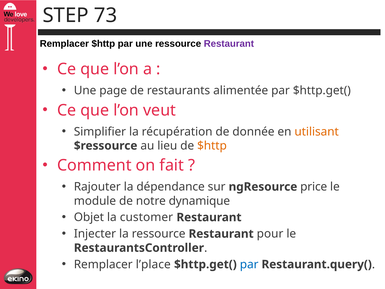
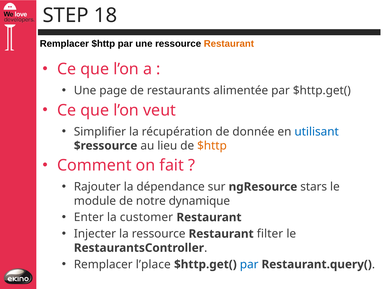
73: 73 -> 18 (106, 15)
Restaurant colour: purple -> orange (229, 44)
utilisant colour: orange -> blue (317, 132)
price: price -> stars (314, 187)
Objet: Objet -> Enter (89, 217)
pour: pour -> filter (270, 234)
